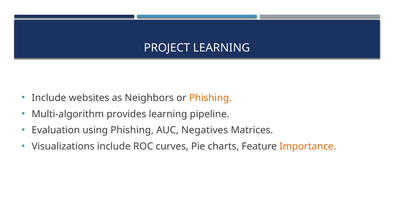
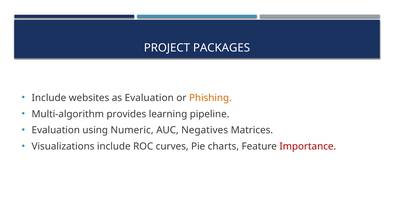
PROJECT LEARNING: LEARNING -> PACKAGES (222, 48)
as Neighbors: Neighbors -> Evaluation (149, 98)
using Phishing: Phishing -> Numeric (132, 131)
Importance colour: orange -> red (308, 147)
